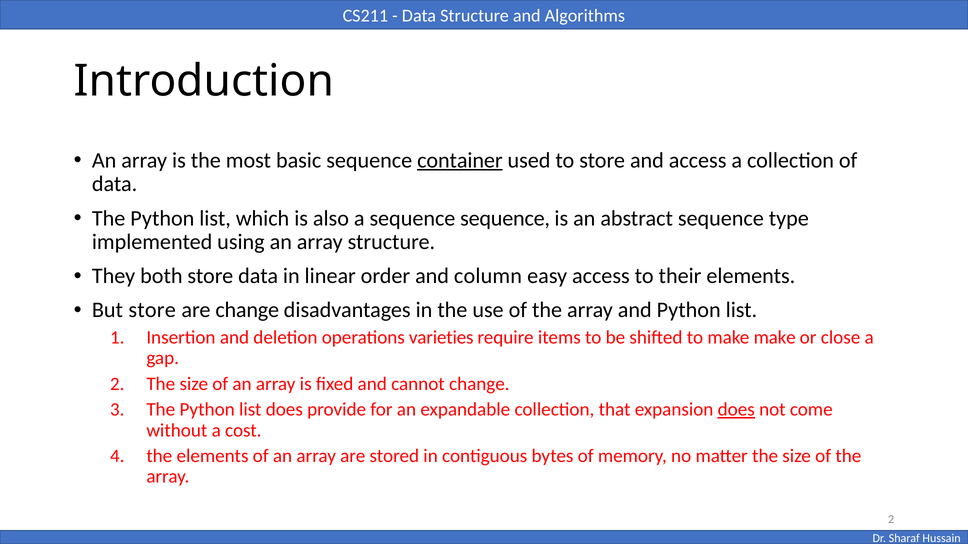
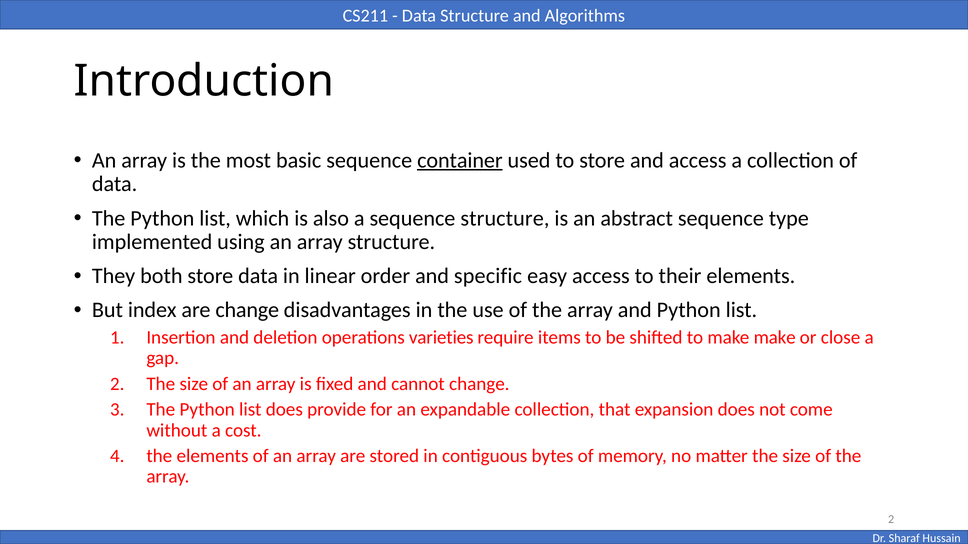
sequence sequence: sequence -> structure (505, 218)
column: column -> specific (488, 276)
But store: store -> index (152, 310)
does underline: present -> none (736, 410)
